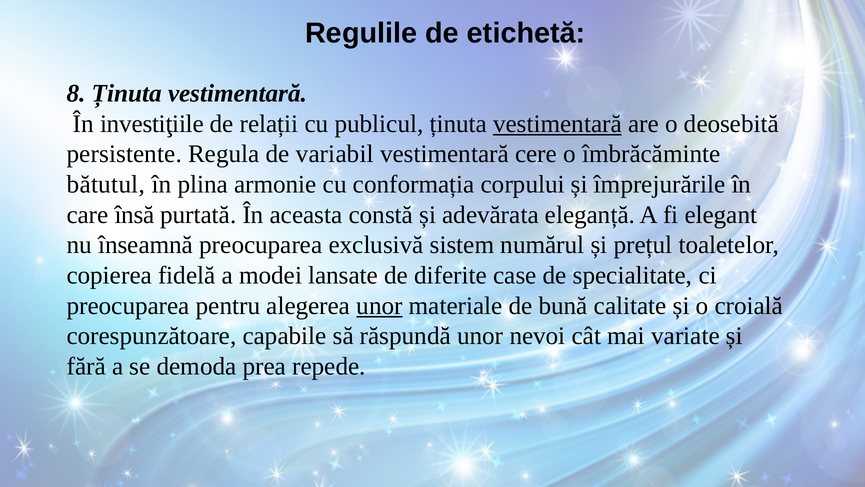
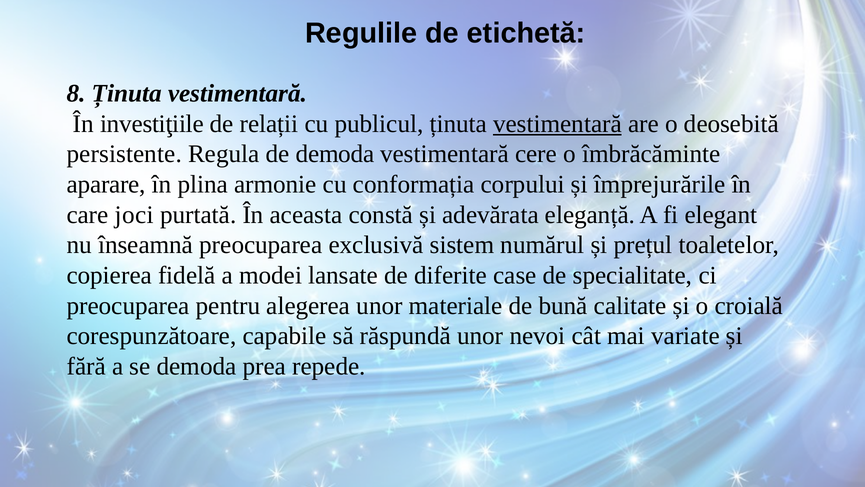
de variabil: variabil -> demoda (335, 154)
bătutul: bătutul -> aparare (106, 184)
însă: însă -> joci (134, 215)
unor underline: present -> none (380, 305)
